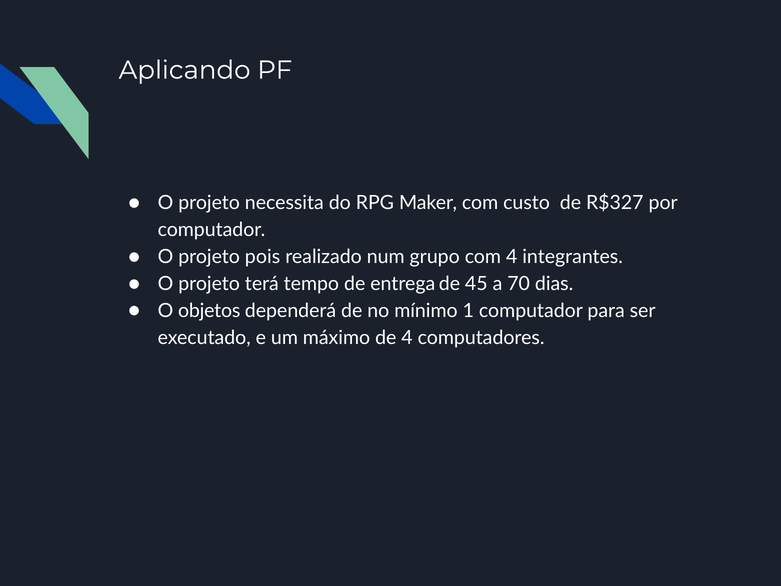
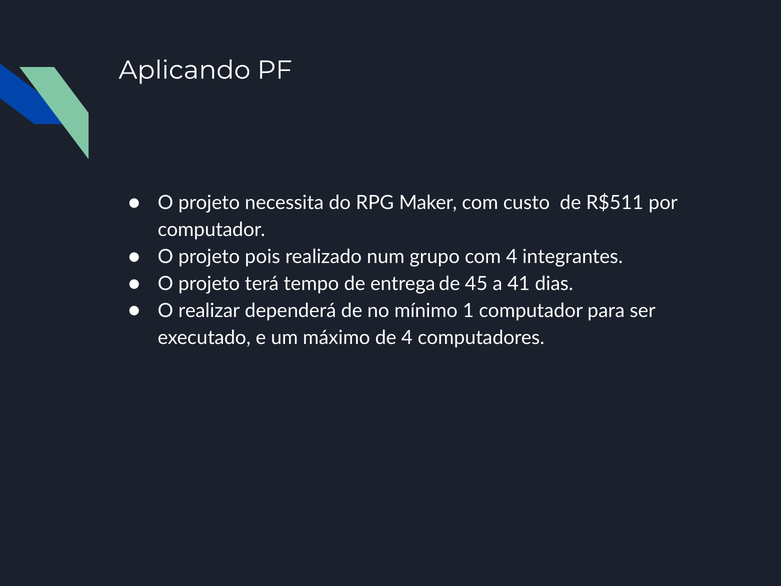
R$327: R$327 -> R$511 (615, 203)
70: 70 -> 41 (519, 284)
objetos: objetos -> realizar (209, 311)
